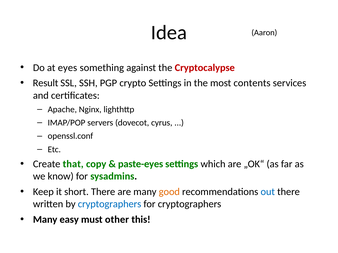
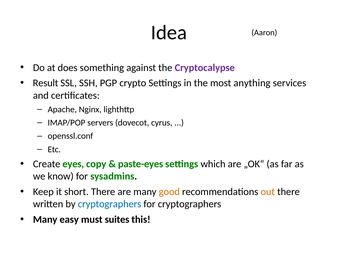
eyes: eyes -> does (68, 68)
Cryptocalypse colour: red -> purple (205, 68)
contents: contents -> anything (252, 83)
that: that -> eyes (73, 164)
out colour: blue -> orange (268, 192)
other: other -> suites (117, 220)
